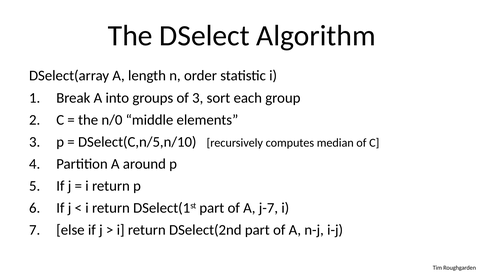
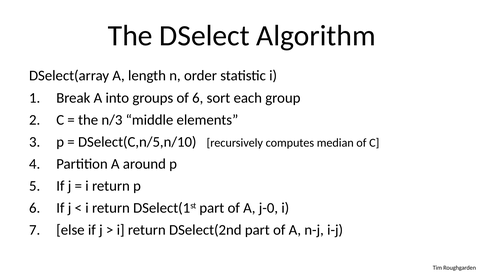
of 3: 3 -> 6 (198, 98)
n/0: n/0 -> n/3 (112, 120)
j-7: j-7 -> j-0 (268, 208)
